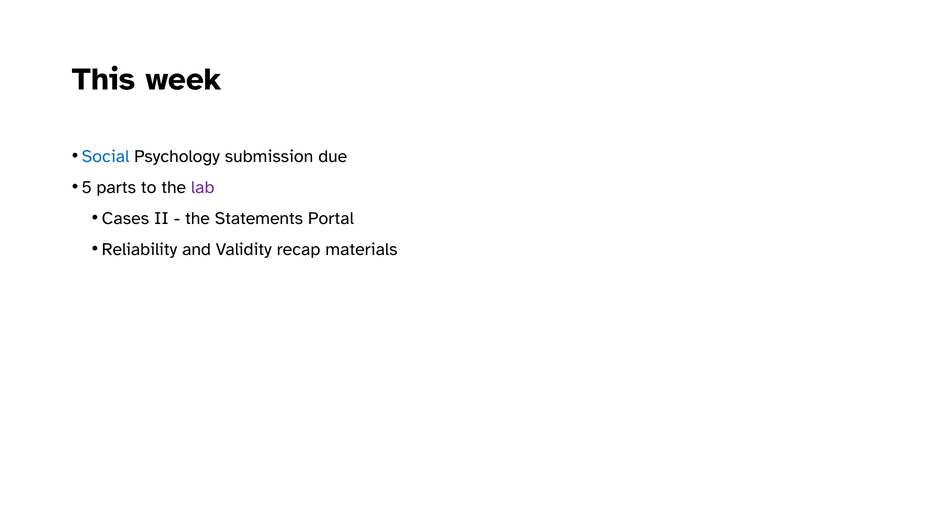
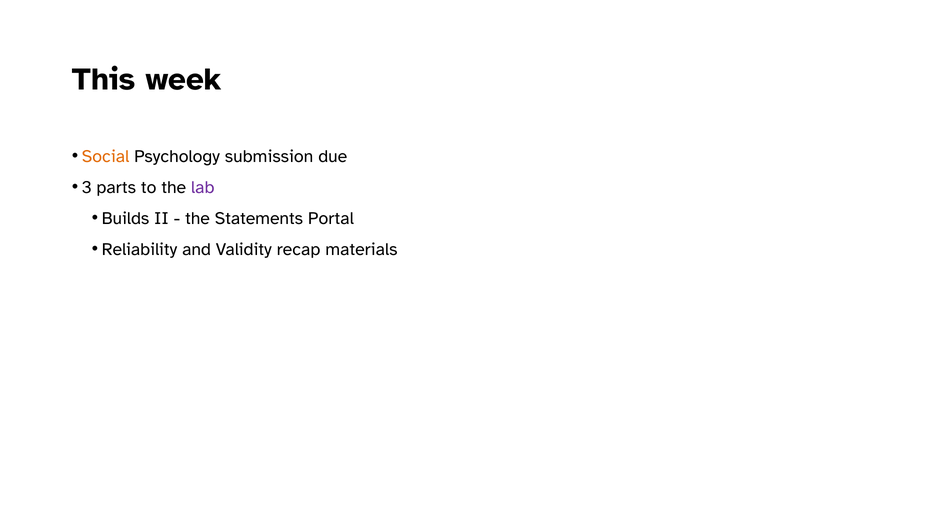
Social colour: blue -> orange (106, 157)
5: 5 -> 3 (87, 188)
Cases: Cases -> Builds (125, 219)
